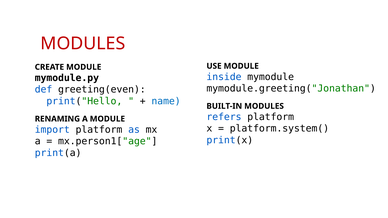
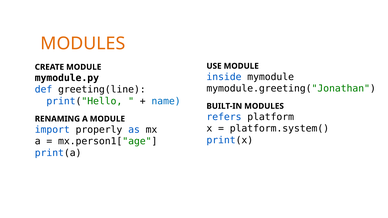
MODULES colour: red -> orange (83, 43)
greeting(even: greeting(even -> greeting(line (102, 90)
import platform: platform -> properly (99, 130)
